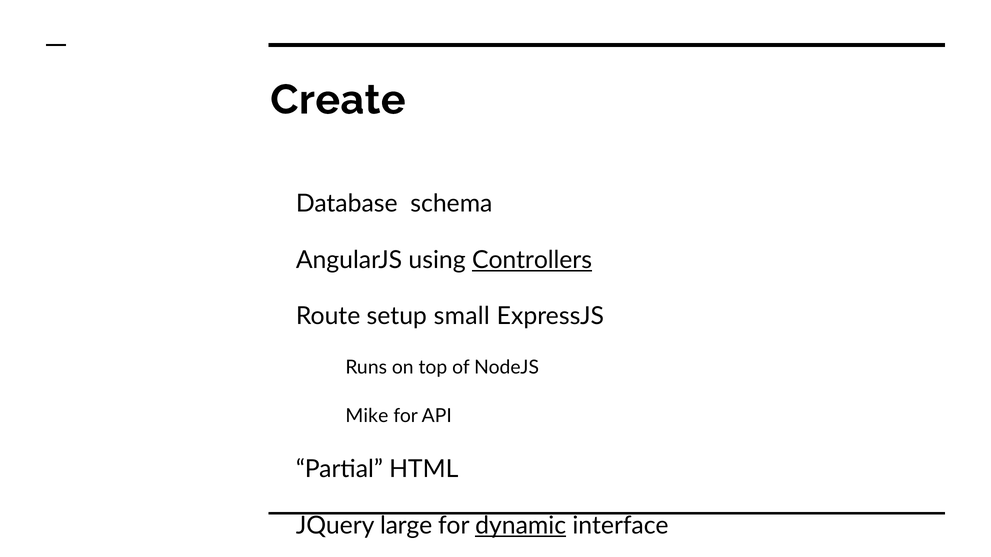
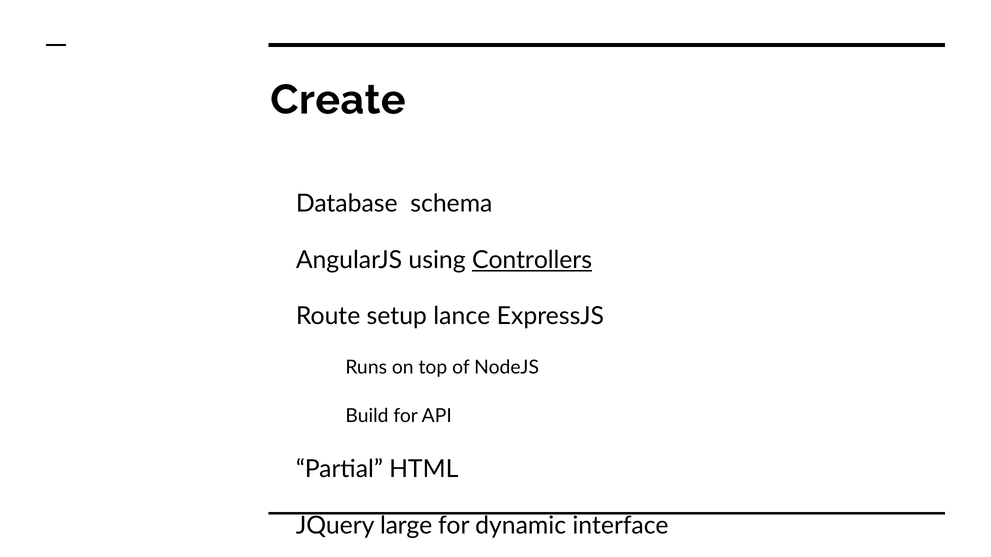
small: small -> lance (462, 316)
Mike: Mike -> Build (367, 416)
dynamic underline: present -> none (521, 526)
